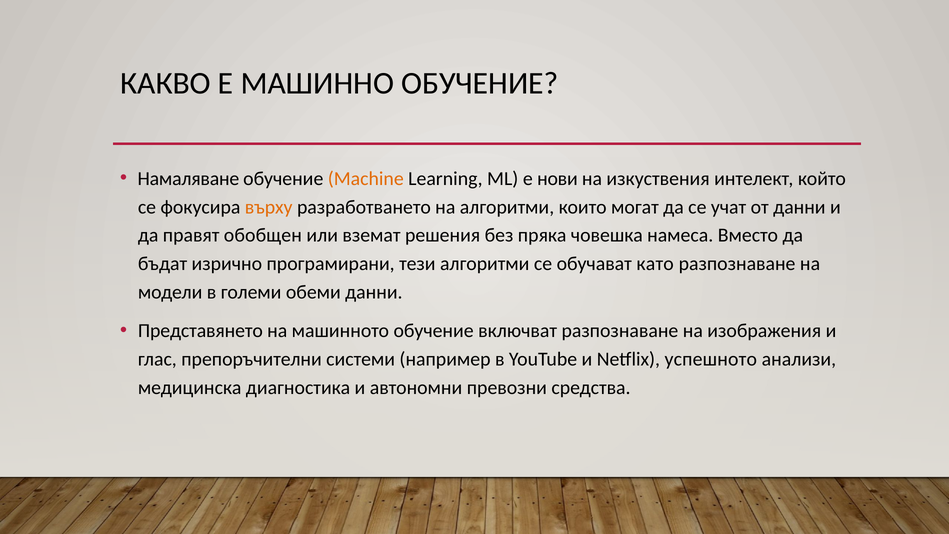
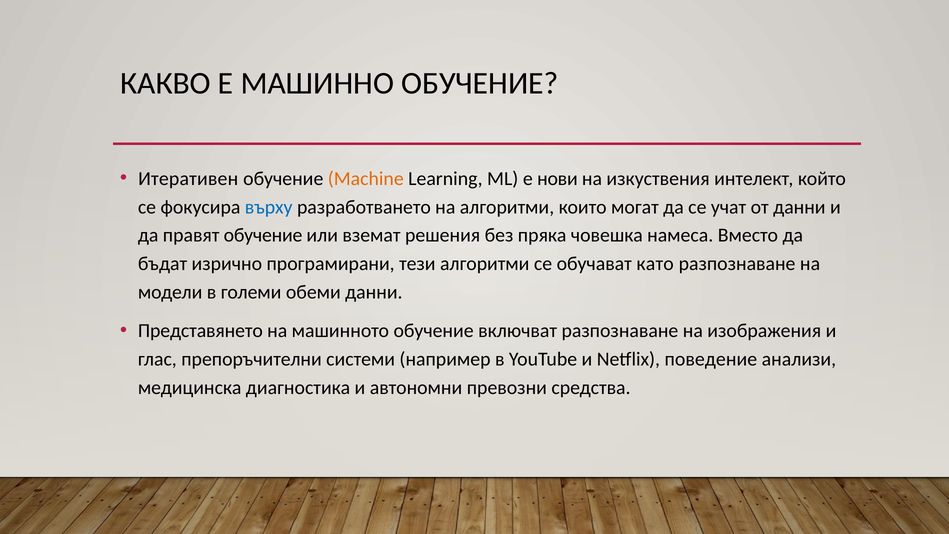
Намаляване: Намаляване -> Итеративен (188, 178)
върху colour: orange -> blue (269, 207)
правят обобщен: обобщен -> обучение (263, 235)
успешното: успешното -> поведение (711, 359)
